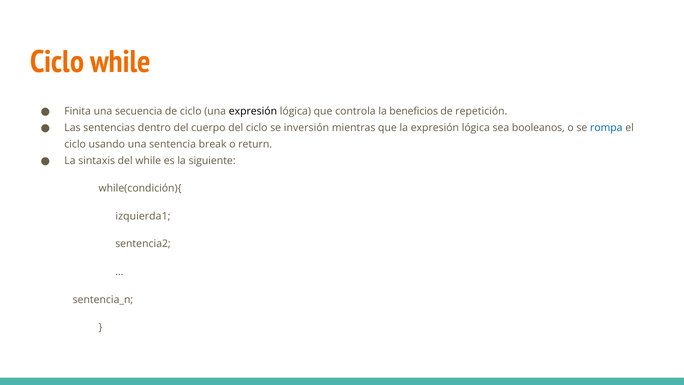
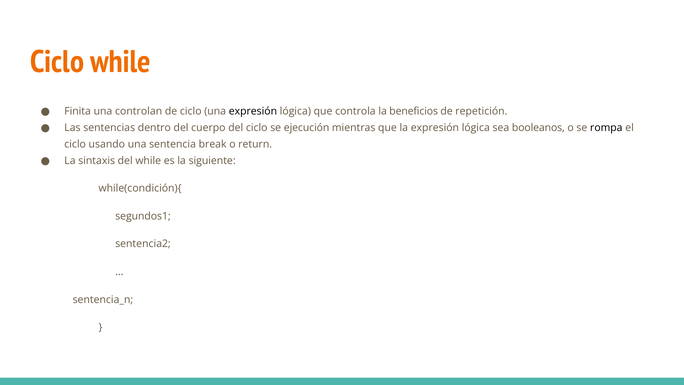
secuencia: secuencia -> controlan (139, 111)
inversión: inversión -> ejecución (307, 128)
rompa colour: blue -> black (606, 128)
izquierda1: izquierda1 -> segundos1 (143, 216)
